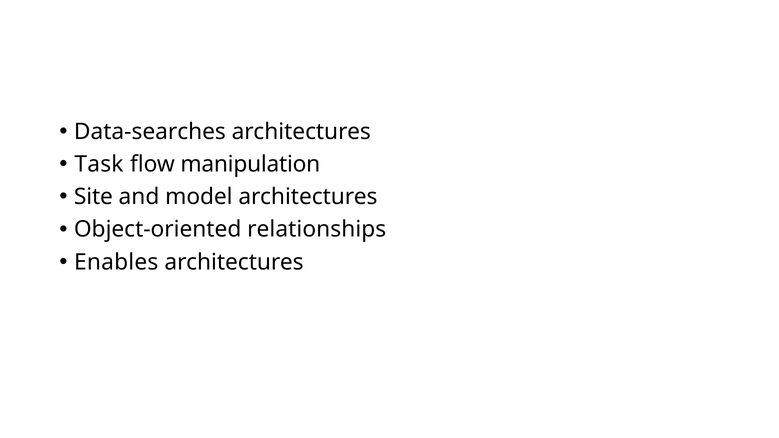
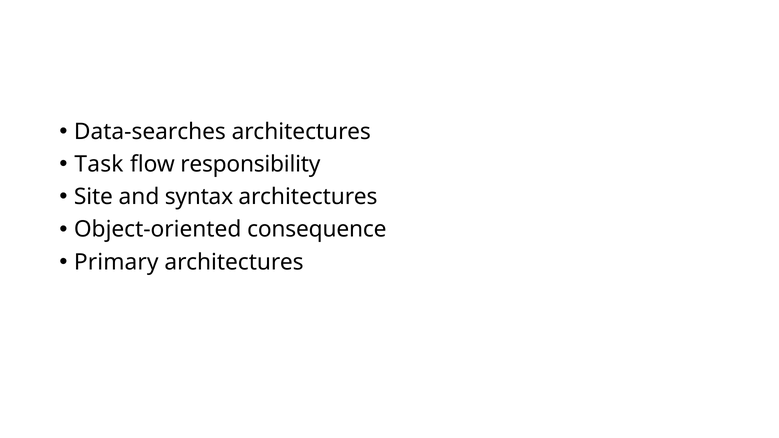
manipulation: manipulation -> responsibility (250, 164)
model: model -> syntax (199, 197)
relationships: relationships -> consequence (317, 230)
Enables: Enables -> Primary (116, 262)
